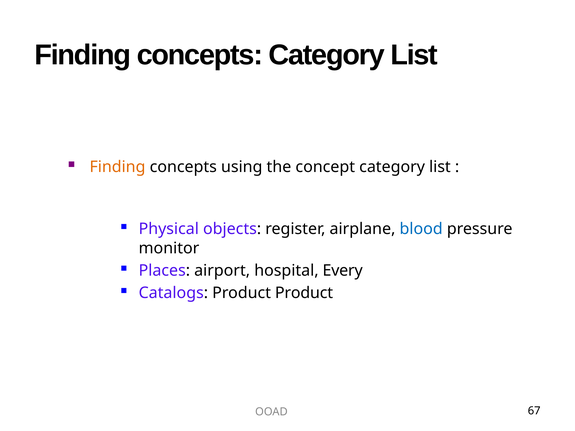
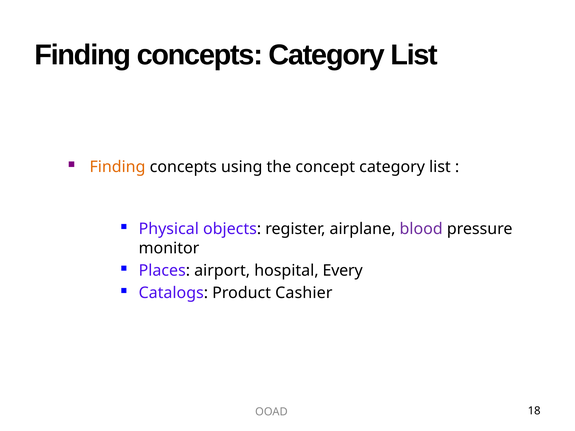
blood colour: blue -> purple (421, 229)
Product Product: Product -> Cashier (304, 293)
67: 67 -> 18 (534, 411)
